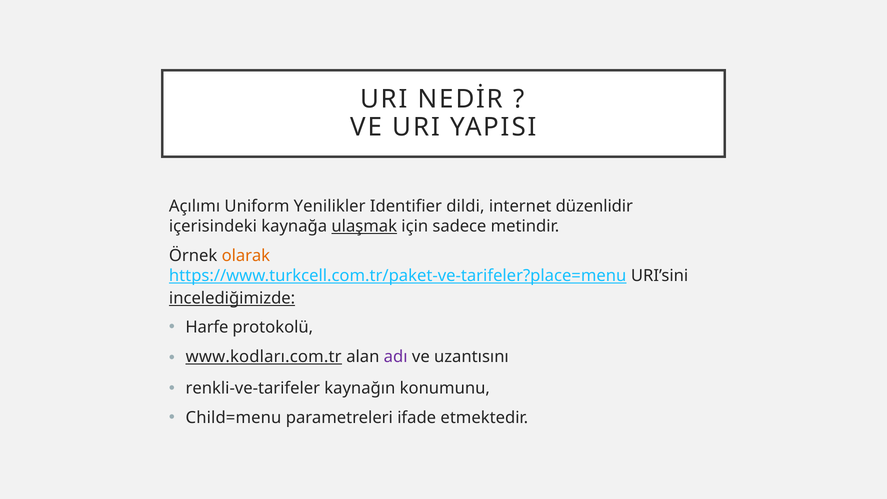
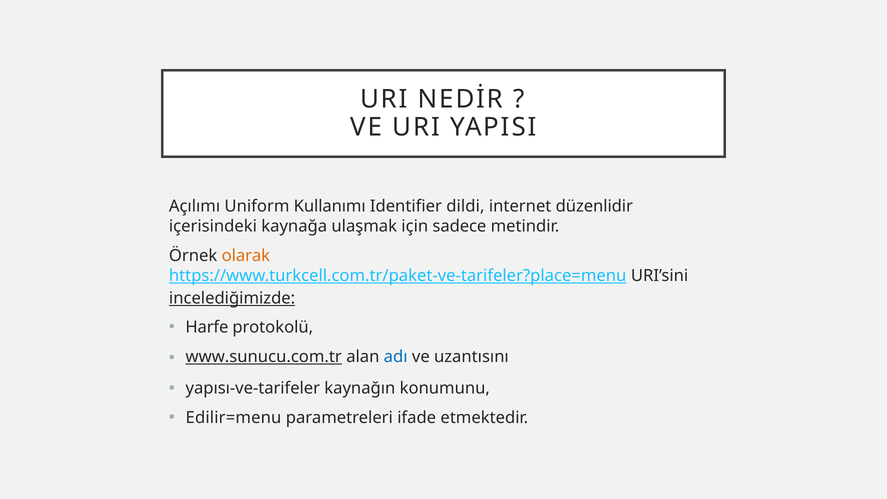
Yenilikler: Yenilikler -> Kullanımı (330, 206)
ulaşmak underline: present -> none (364, 226)
www.kodları.com.tr: www.kodları.com.tr -> www.sunucu.com.tr (264, 357)
adı colour: purple -> blue (396, 357)
renkli-ve-tarifeler: renkli-ve-tarifeler -> yapısı-ve-tarifeler (253, 388)
Child=menu: Child=menu -> Edilir=menu (233, 418)
